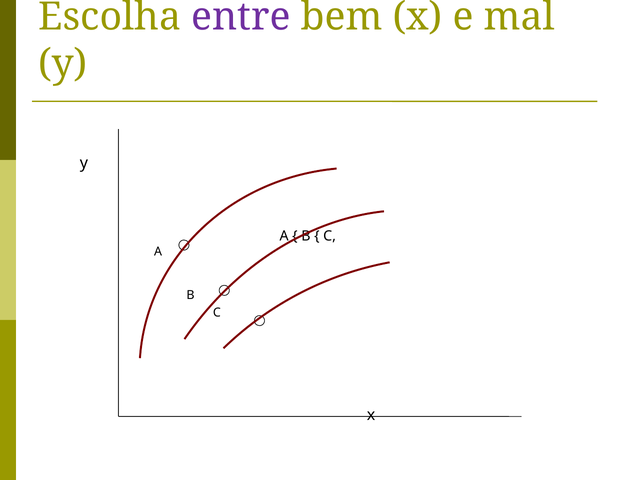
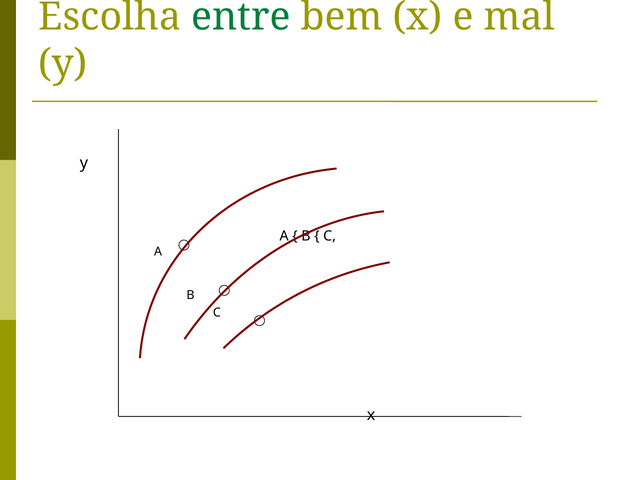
entre colour: purple -> green (241, 17)
